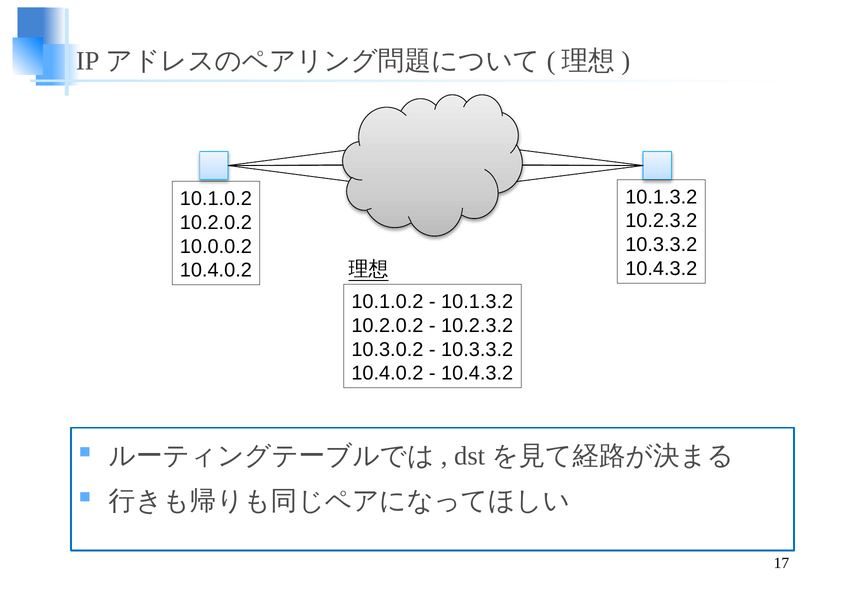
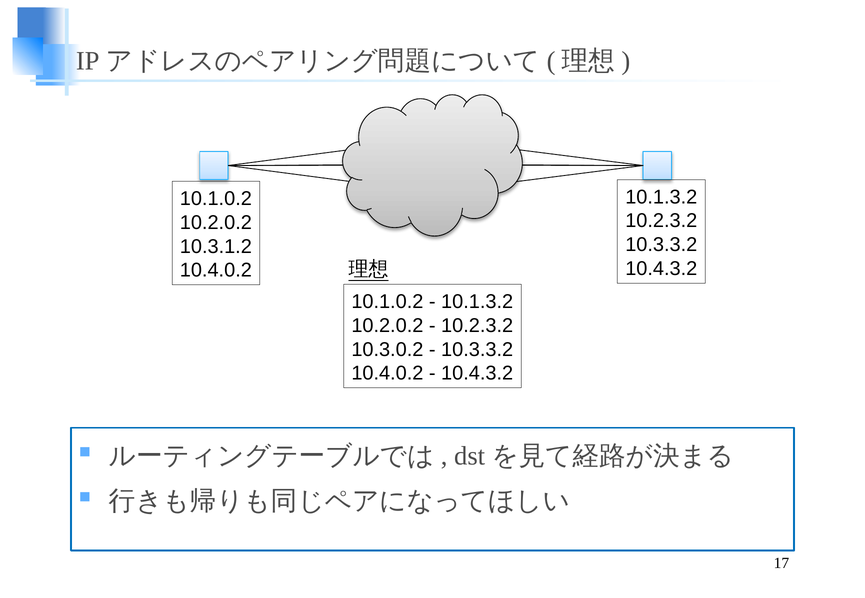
10.0.0.2: 10.0.0.2 -> 10.3.1.2 (216, 247)
